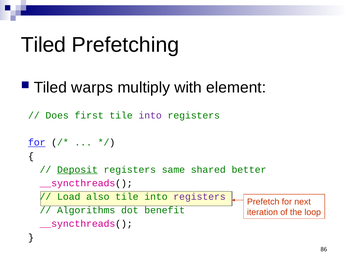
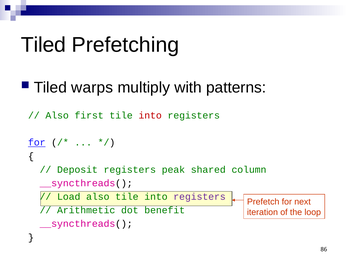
element: element -> patterns (236, 87)
Does: Does -> Also (57, 115)
into colour: purple -> red (150, 115)
Deposit underline: present -> none (77, 170)
same: same -> peak (173, 170)
better: better -> column (249, 170)
Algorithms: Algorithms -> Arithmetic (86, 210)
